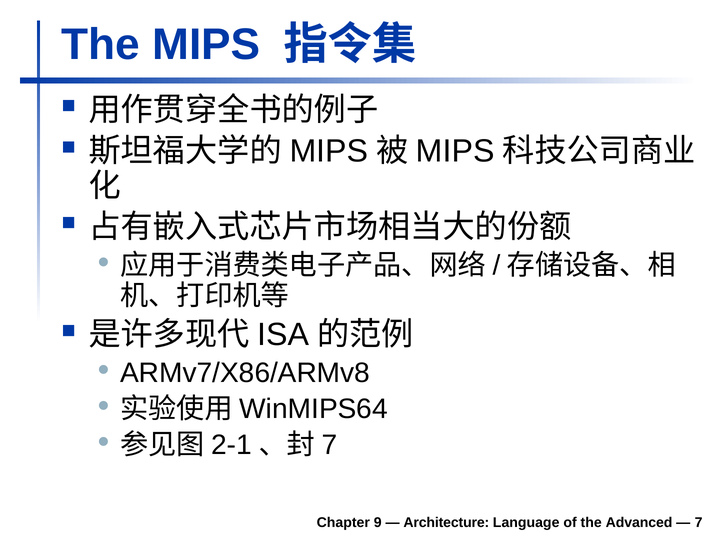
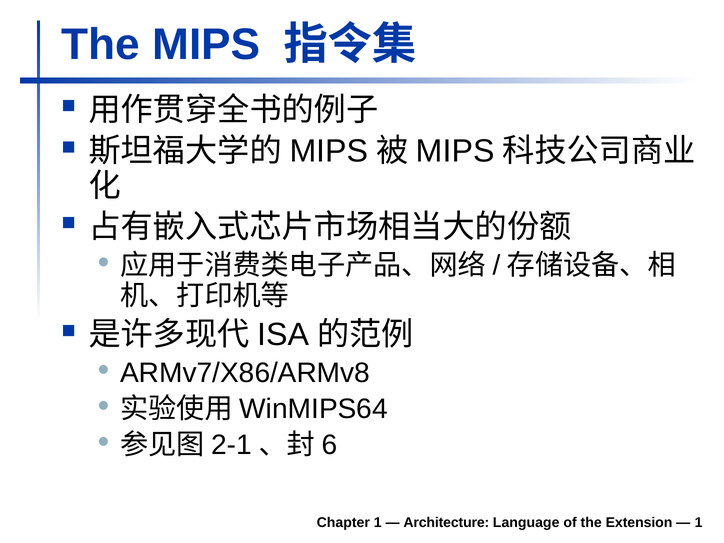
7: 7 -> 6 (329, 445)
Chapter 9: 9 -> 1 (378, 523)
Advanced: Advanced -> Extension (639, 523)
7: 7 -> 1 (699, 523)
